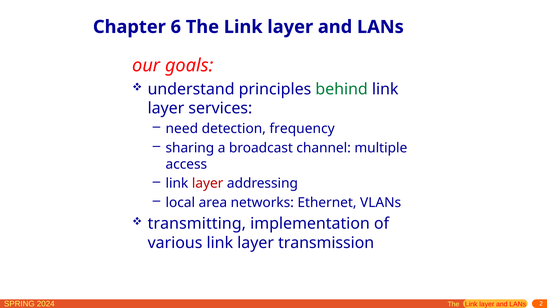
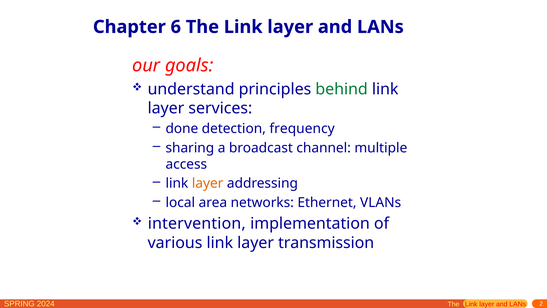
need: need -> done (182, 129)
layer colour: red -> orange (208, 183)
transmitting: transmitting -> intervention (197, 223)
